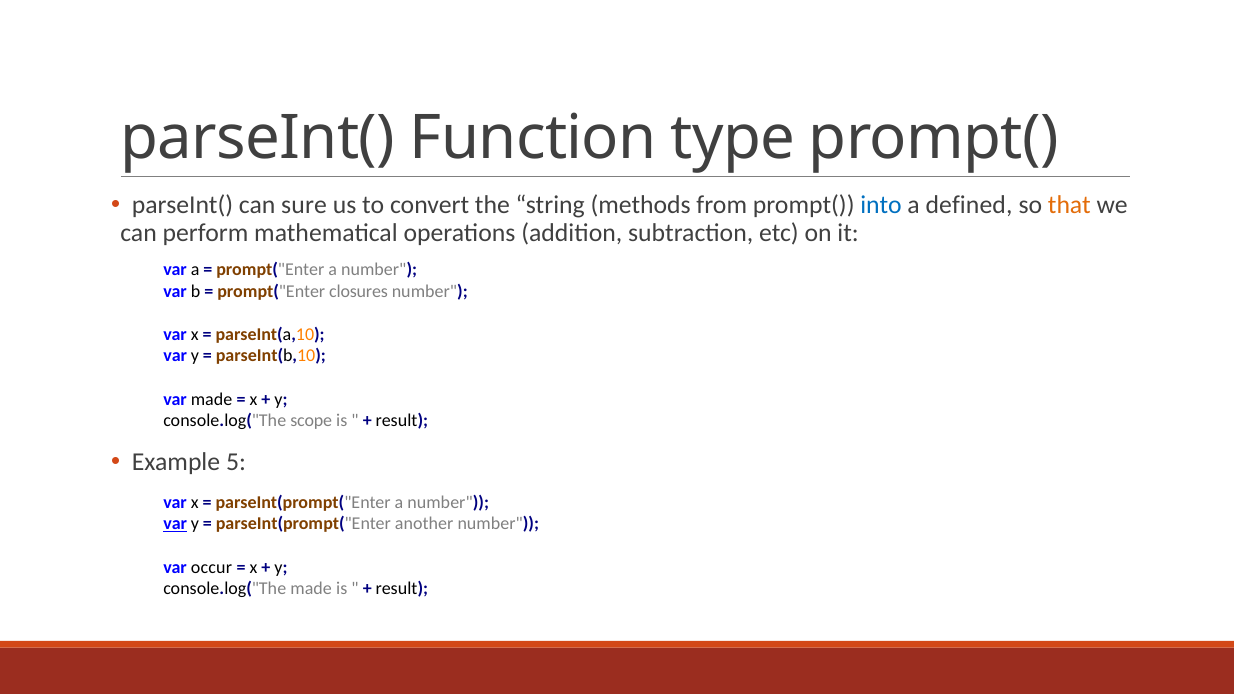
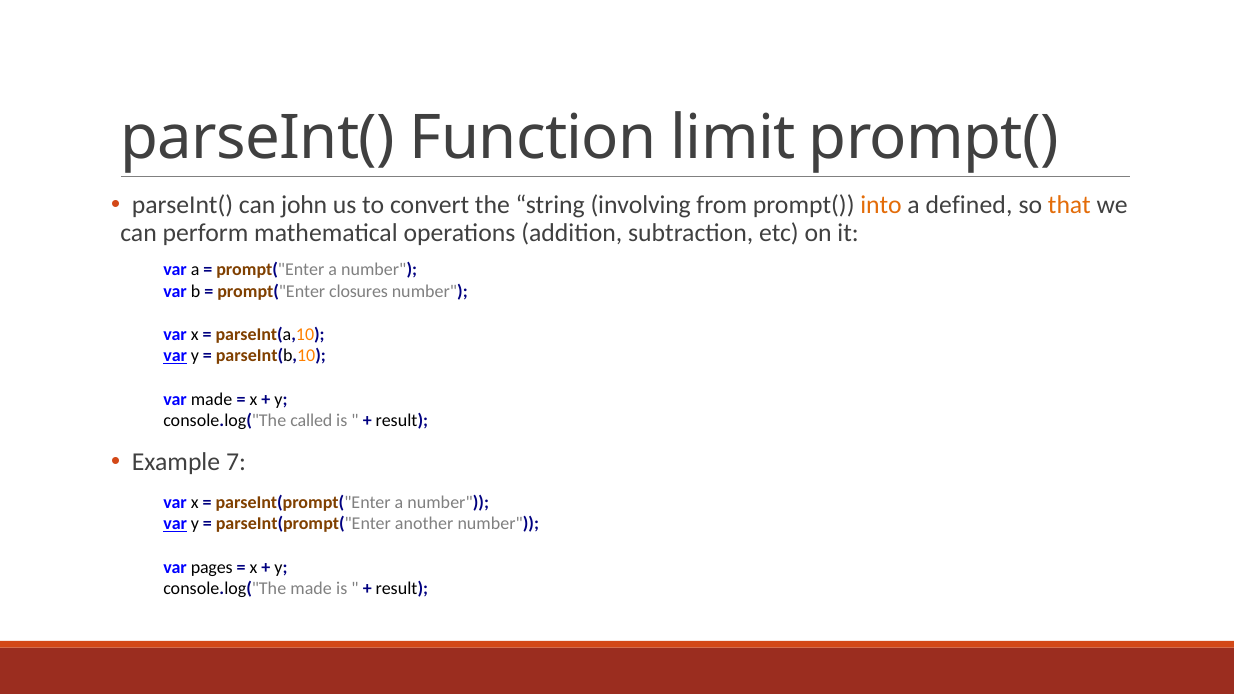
type: type -> limit (733, 138)
sure: sure -> john (304, 205)
methods: methods -> involving (641, 205)
into colour: blue -> orange (881, 205)
var underline: none -> present (175, 356)
scope: scope -> called (311, 421)
5: 5 -> 7 (236, 462)
occur: occur -> pages (212, 567)
